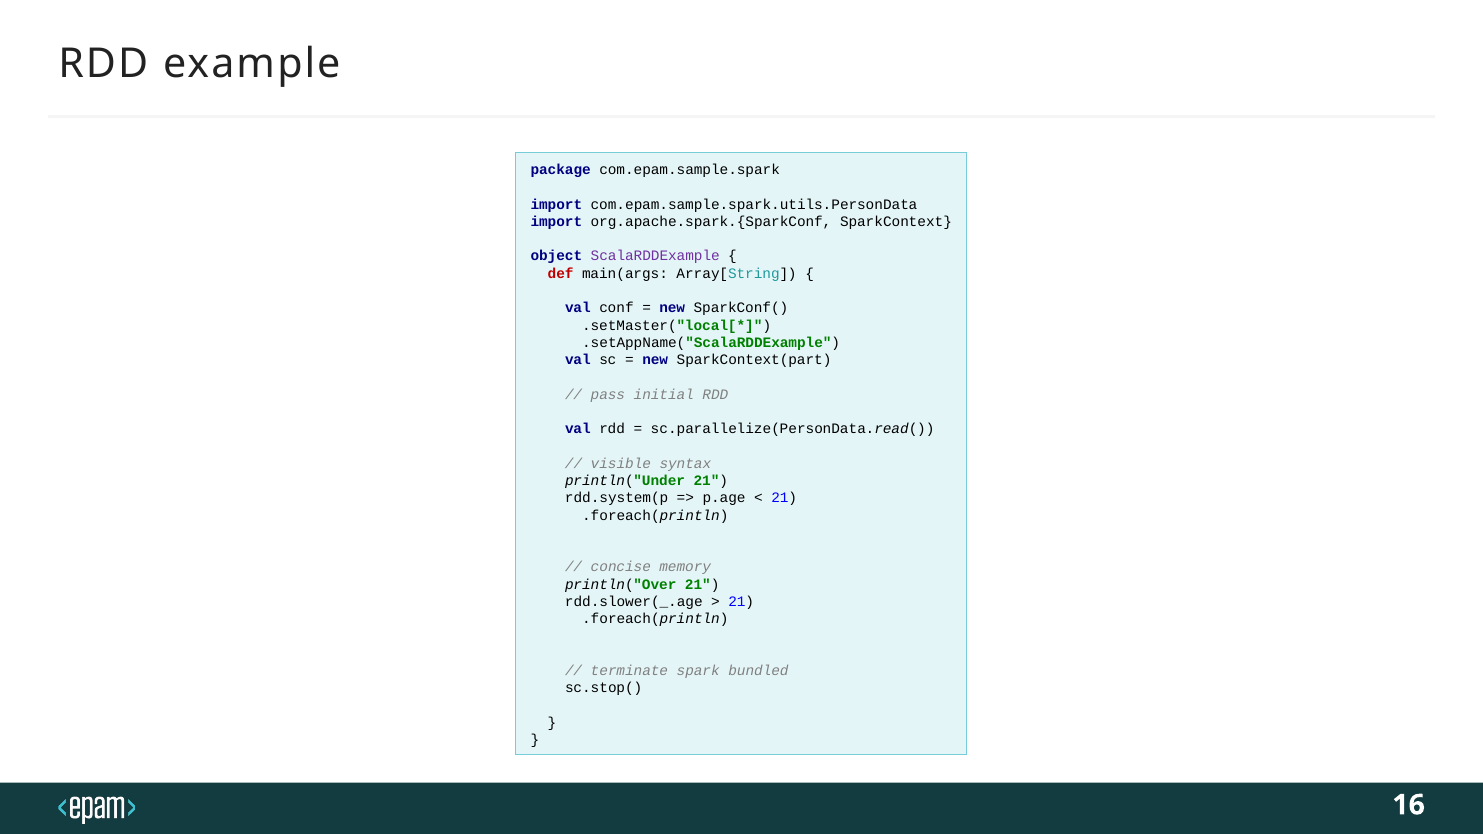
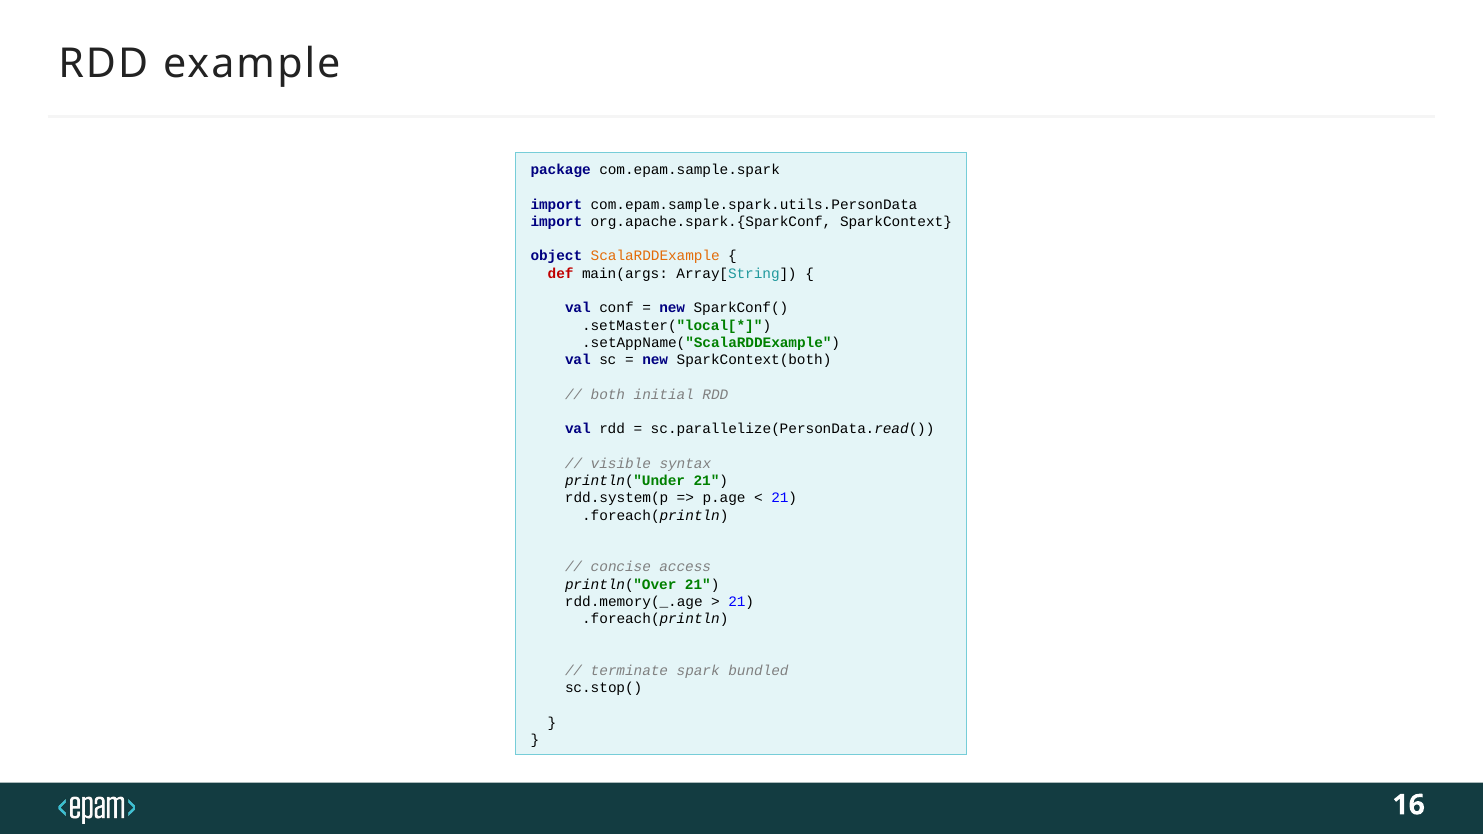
ScalaRDDExample colour: purple -> orange (655, 256)
SparkContext(part: SparkContext(part -> SparkContext(both (754, 360)
pass: pass -> both (608, 394)
memory: memory -> access (685, 567)
rdd.slower(_.age: rdd.slower(_.age -> rdd.memory(_.age (634, 602)
